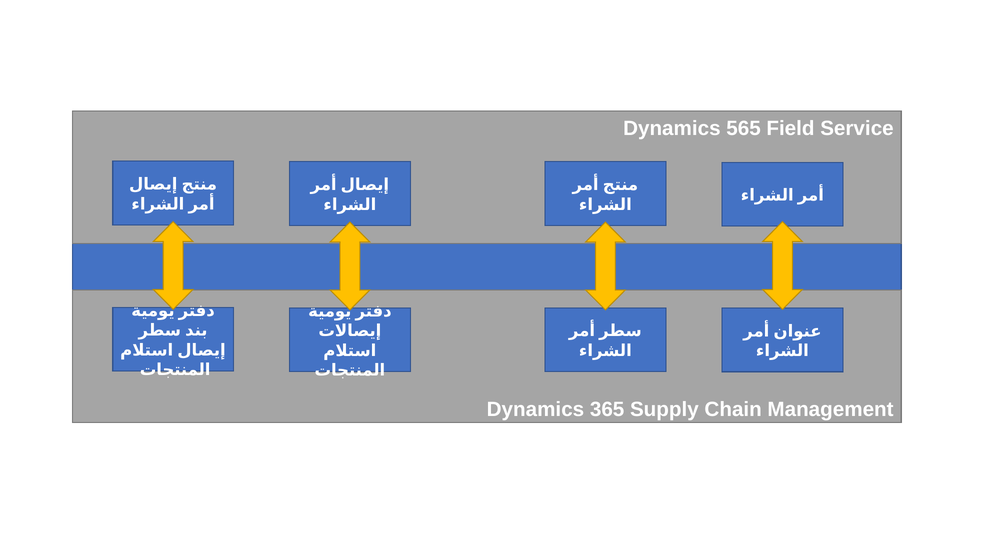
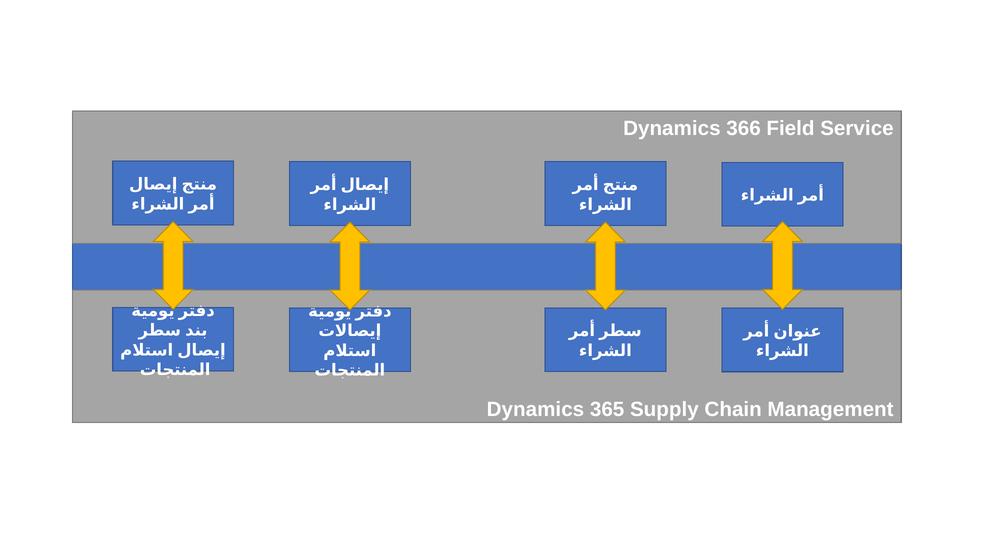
565: 565 -> 366 (744, 128)
